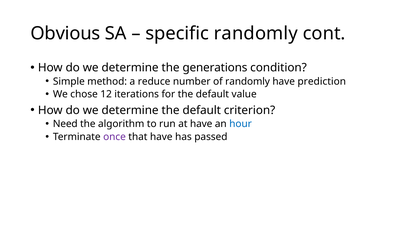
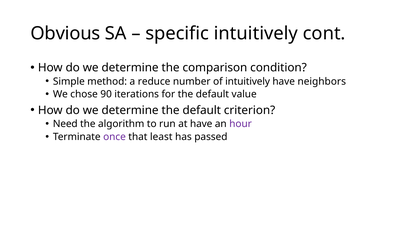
specific randomly: randomly -> intuitively (256, 34)
generations: generations -> comparison (215, 68)
of randomly: randomly -> intuitively (248, 81)
prediction: prediction -> neighbors (322, 81)
12: 12 -> 90 (106, 94)
hour colour: blue -> purple (241, 124)
that have: have -> least (161, 137)
